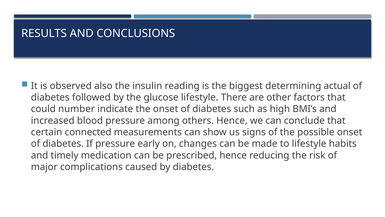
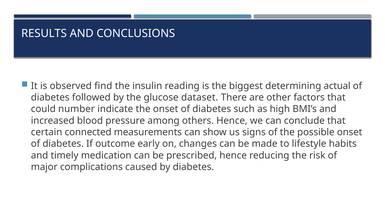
also: also -> find (103, 86)
glucose lifestyle: lifestyle -> dataset (200, 97)
If pressure: pressure -> outcome (115, 143)
